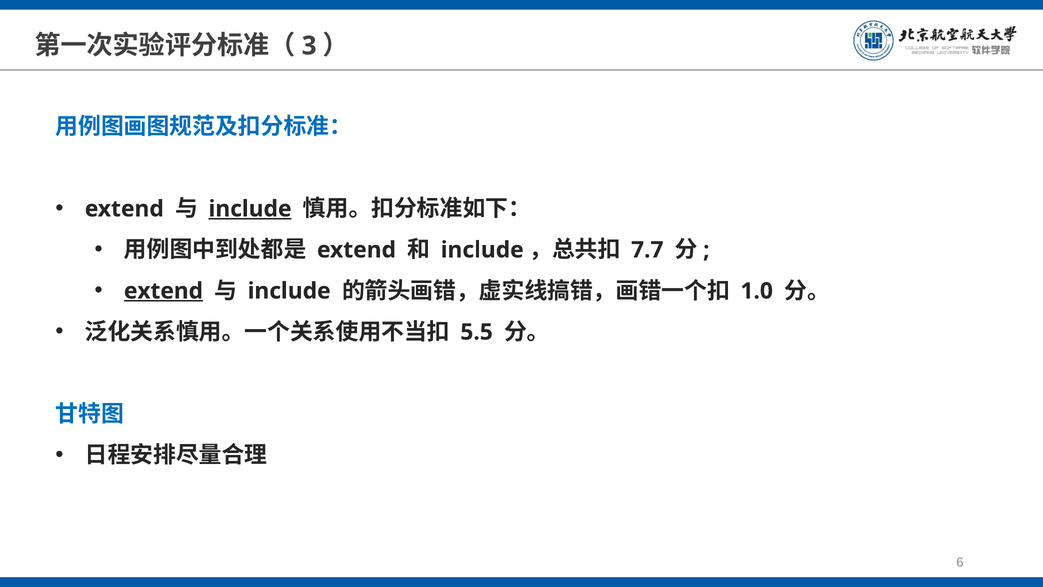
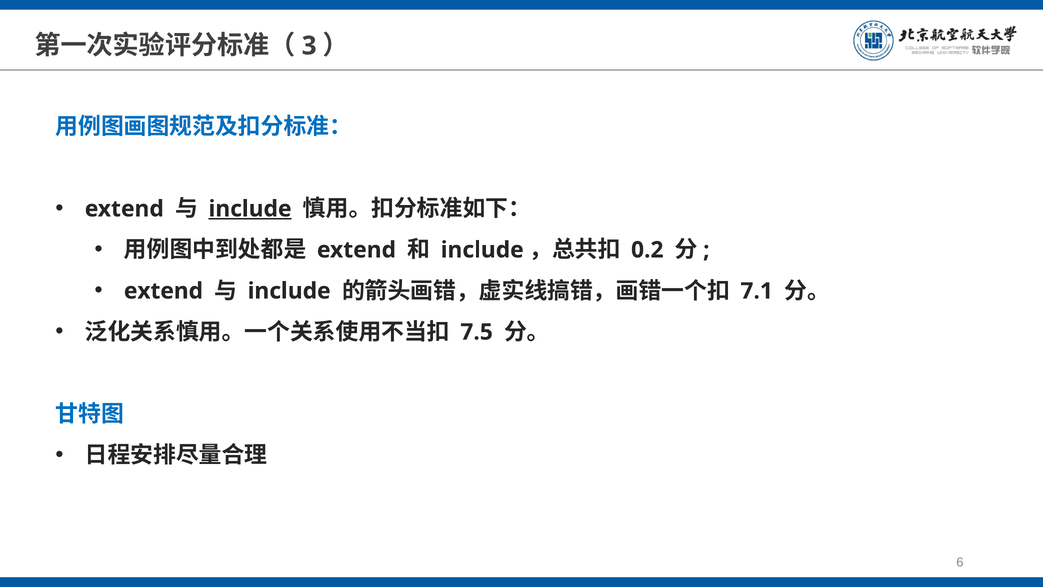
7.7: 7.7 -> 0.2 (647, 250)
extend underline: present -> none (163, 291)
1.0: 1.0 -> 7.1 (757, 291)
5.5: 5.5 -> 7.5 (477, 332)
